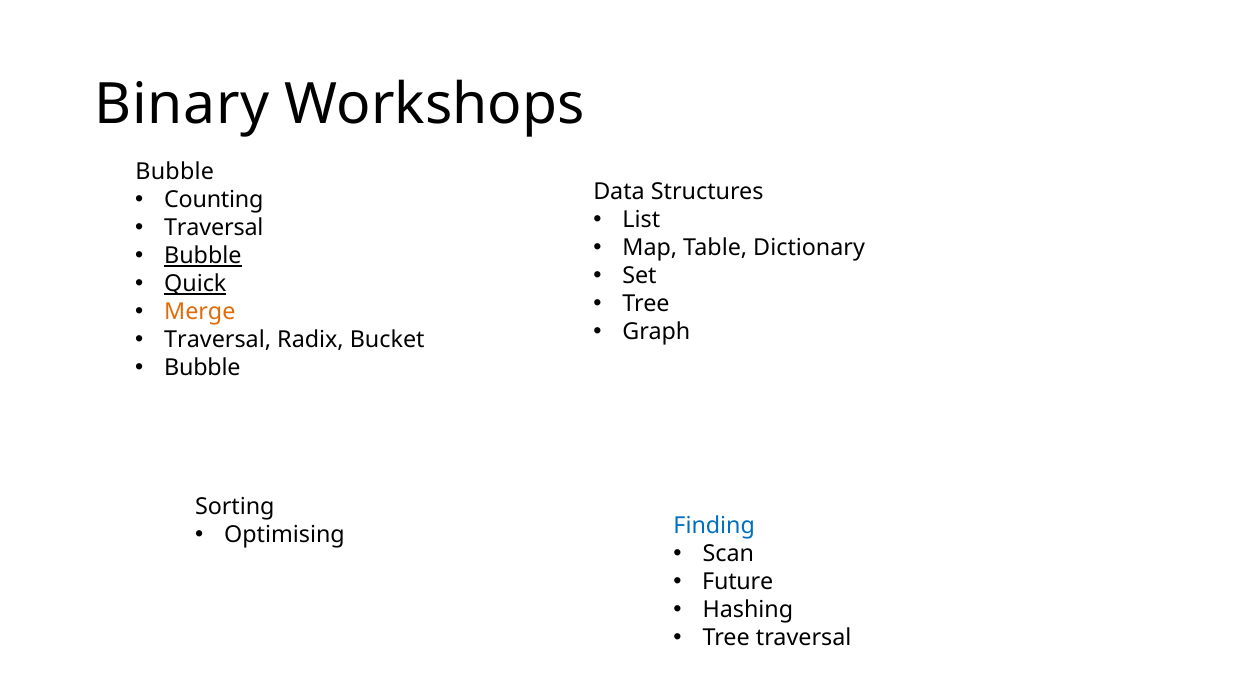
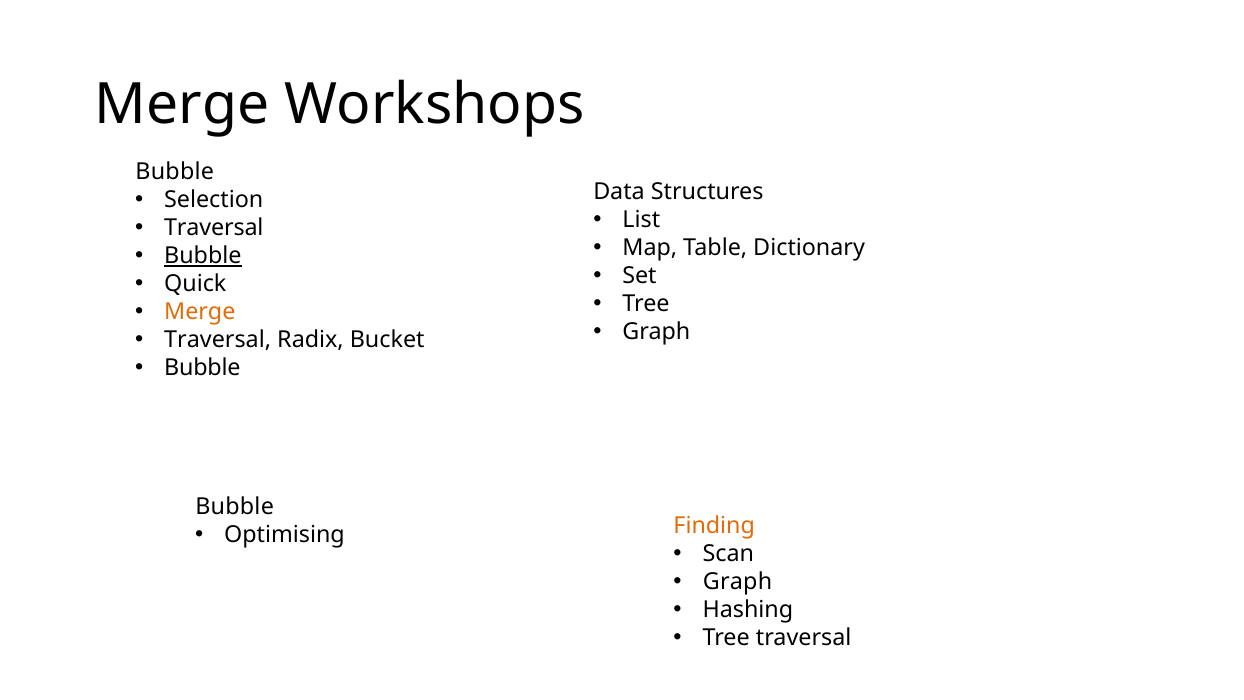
Binary: Binary -> Merge (182, 104)
Counting: Counting -> Selection (214, 200)
Quick underline: present -> none (195, 284)
Sorting: Sorting -> Bubble (235, 507)
Finding colour: blue -> orange (714, 526)
Future: Future -> Graph (737, 582)
